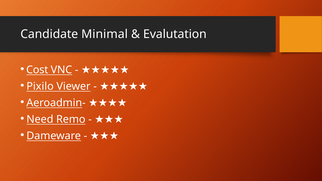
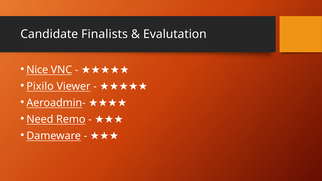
Minimal: Minimal -> Finalists (105, 34)
Cost: Cost -> Nice (37, 70)
